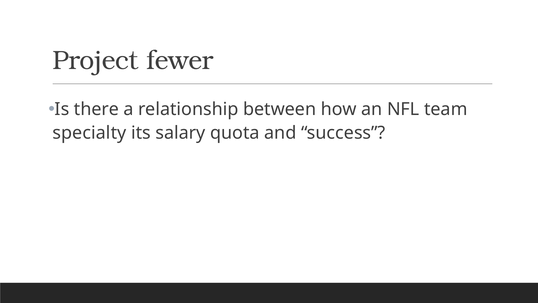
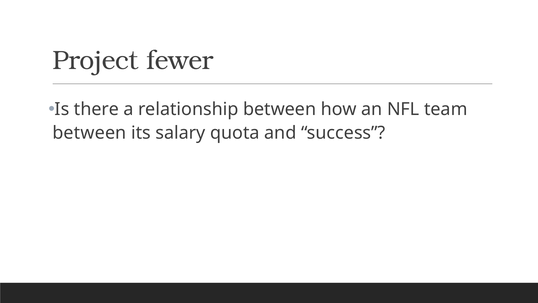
specialty: specialty -> between (89, 133)
